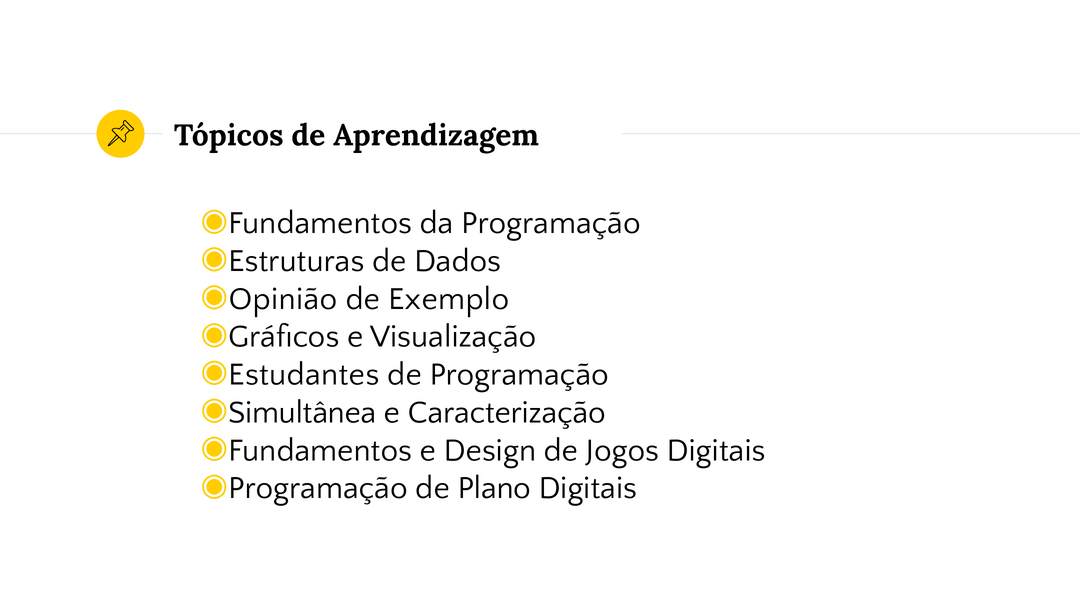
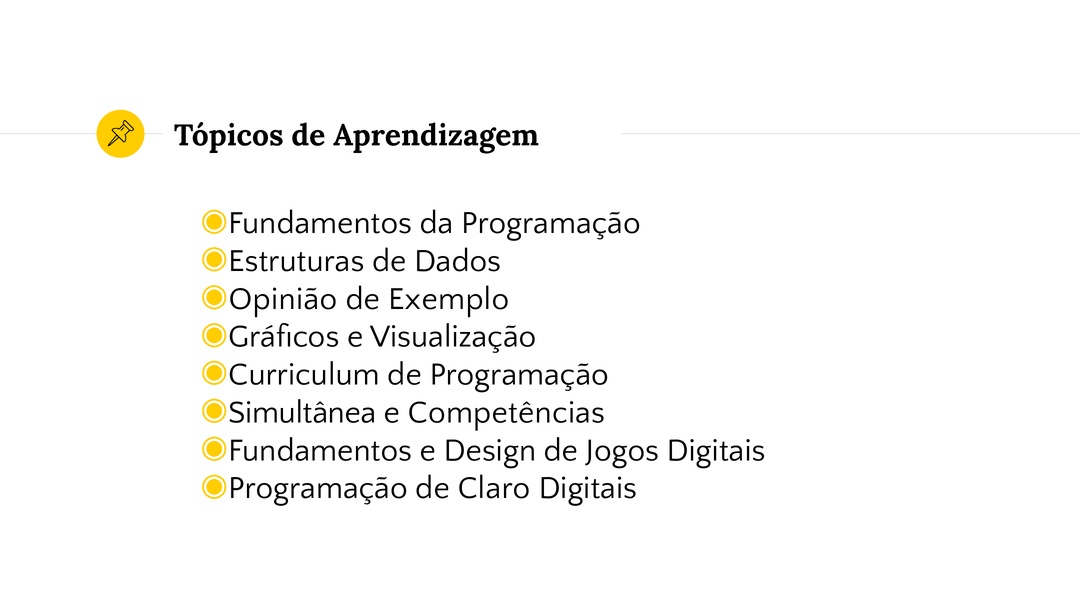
Estudantes: Estudantes -> Curriculum (304, 374)
Caracterização: Caracterização -> Competências (507, 412)
Plano: Plano -> Claro (494, 488)
